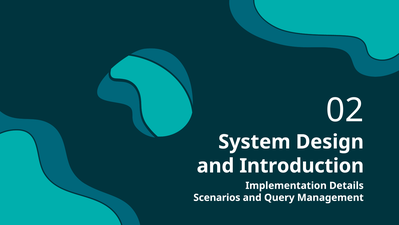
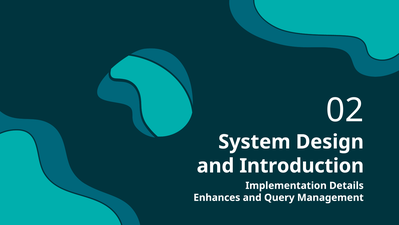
Scenarios: Scenarios -> Enhances (217, 197)
